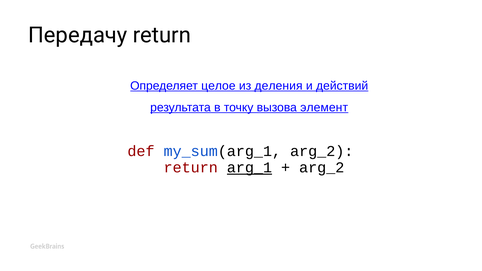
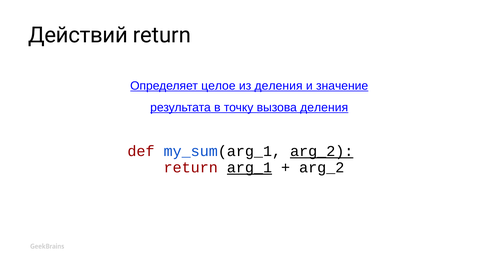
Передачу: Передачу -> Действий (78, 35)
действий: действий -> значение (342, 86)
вызова элемент: элемент -> деления (324, 107)
arg_2 underline: none -> present (322, 151)
